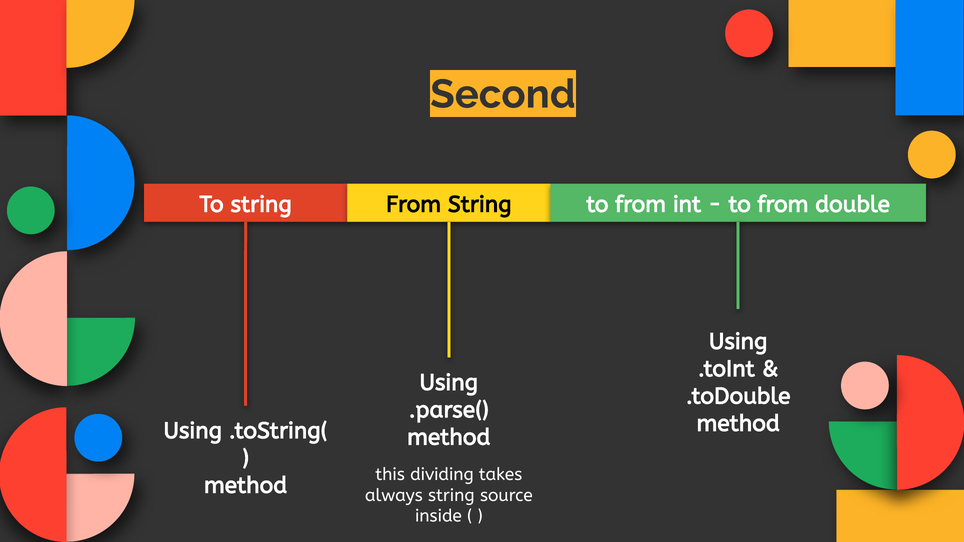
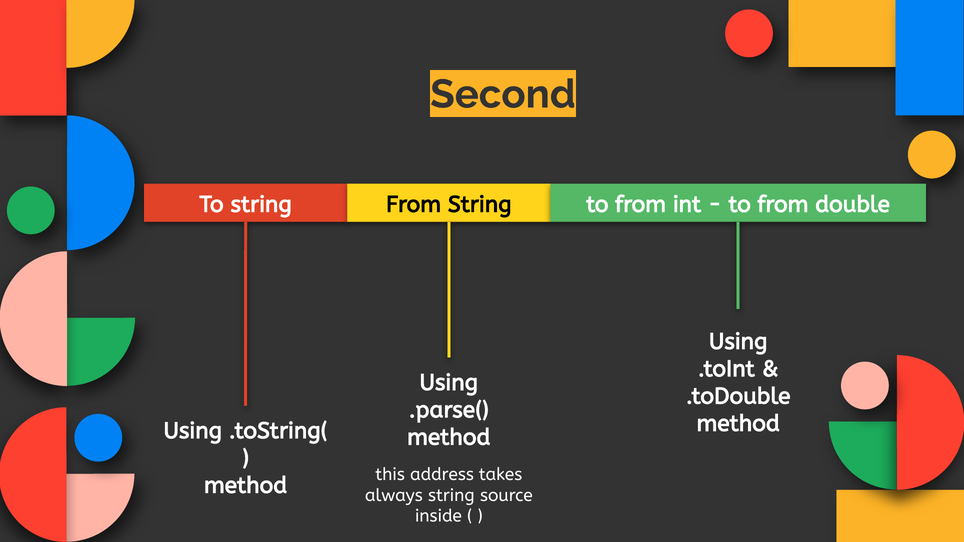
dividing: dividing -> address (442, 475)
